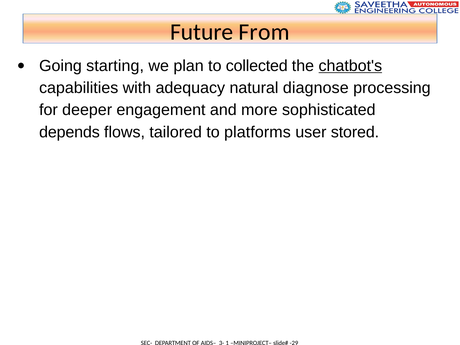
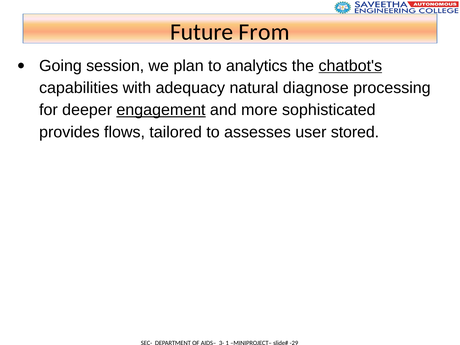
starting: starting -> session (115, 66)
collected: collected -> analytics (257, 66)
engagement underline: none -> present (161, 110)
depends: depends -> provides (69, 132)
platforms: platforms -> assesses (258, 132)
